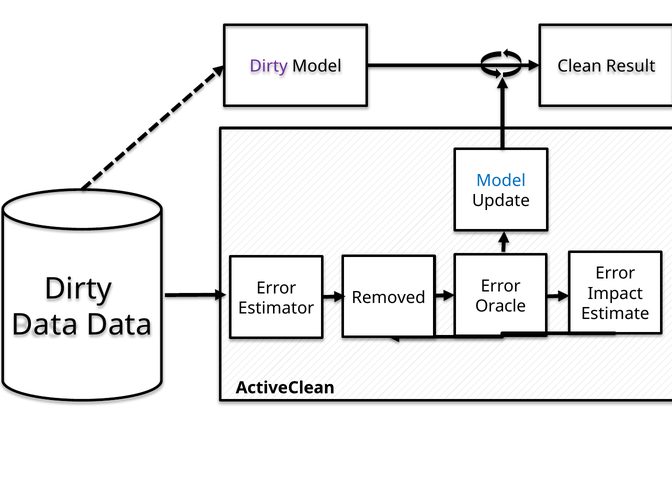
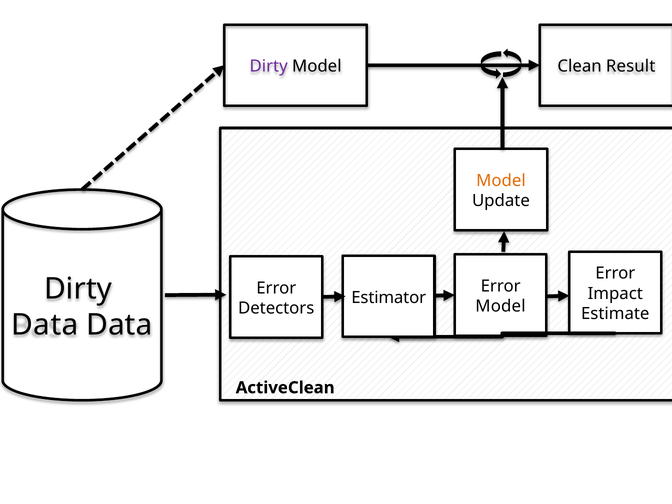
Model colour: blue -> orange (501, 181)
Removed: Removed -> Estimator (389, 297)
Oracle: Oracle -> Model (500, 306)
Estimator: Estimator -> Detectors (276, 308)
